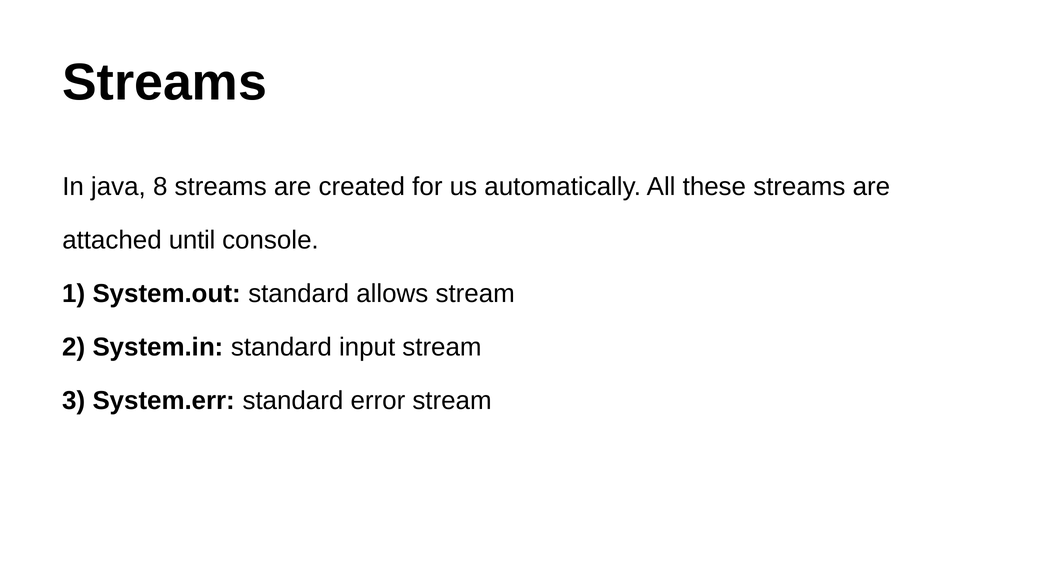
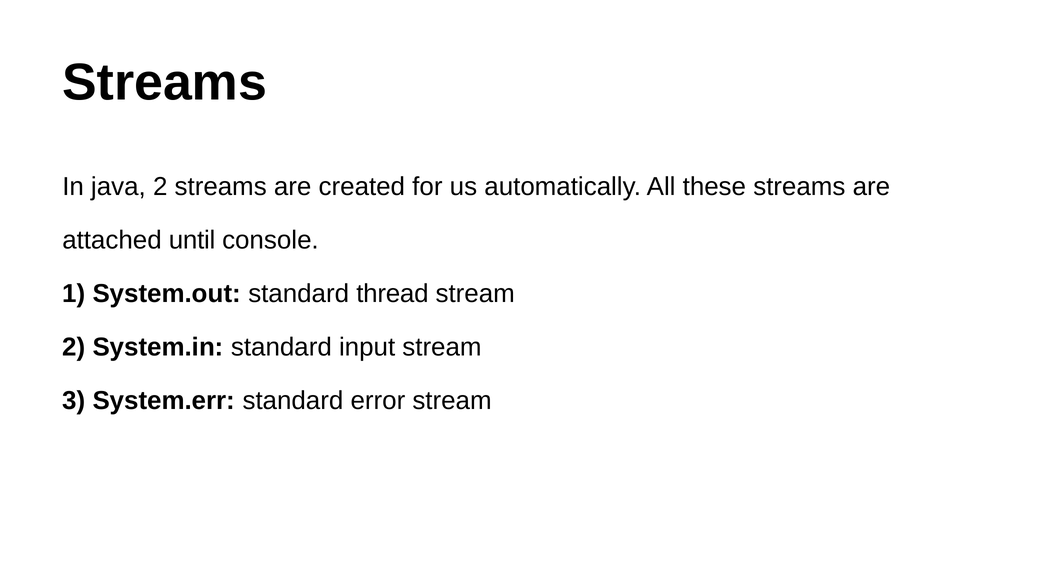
java 8: 8 -> 2 (160, 186)
allows: allows -> thread (392, 293)
